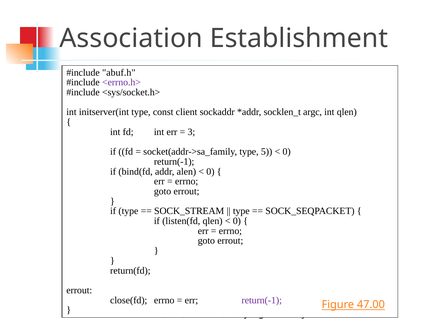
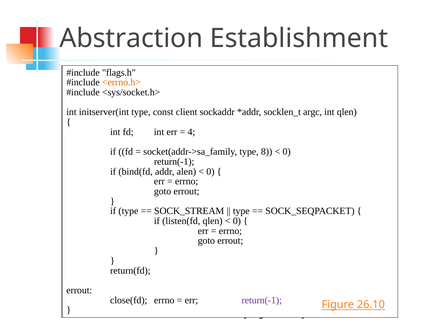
Association: Association -> Abstraction (131, 38)
abuf.h: abuf.h -> flags.h (119, 73)
<errno.h> colour: purple -> orange (121, 82)
3: 3 -> 4 (191, 132)
5: 5 -> 8 (267, 152)
47.00: 47.00 -> 26.10 (371, 305)
